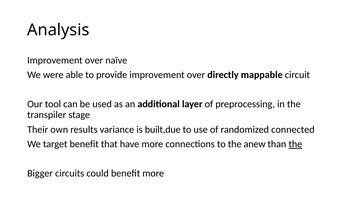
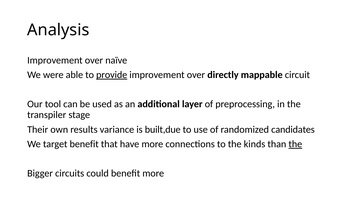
provide underline: none -> present (112, 75)
connected: connected -> candidates (293, 129)
anew: anew -> kinds (255, 144)
